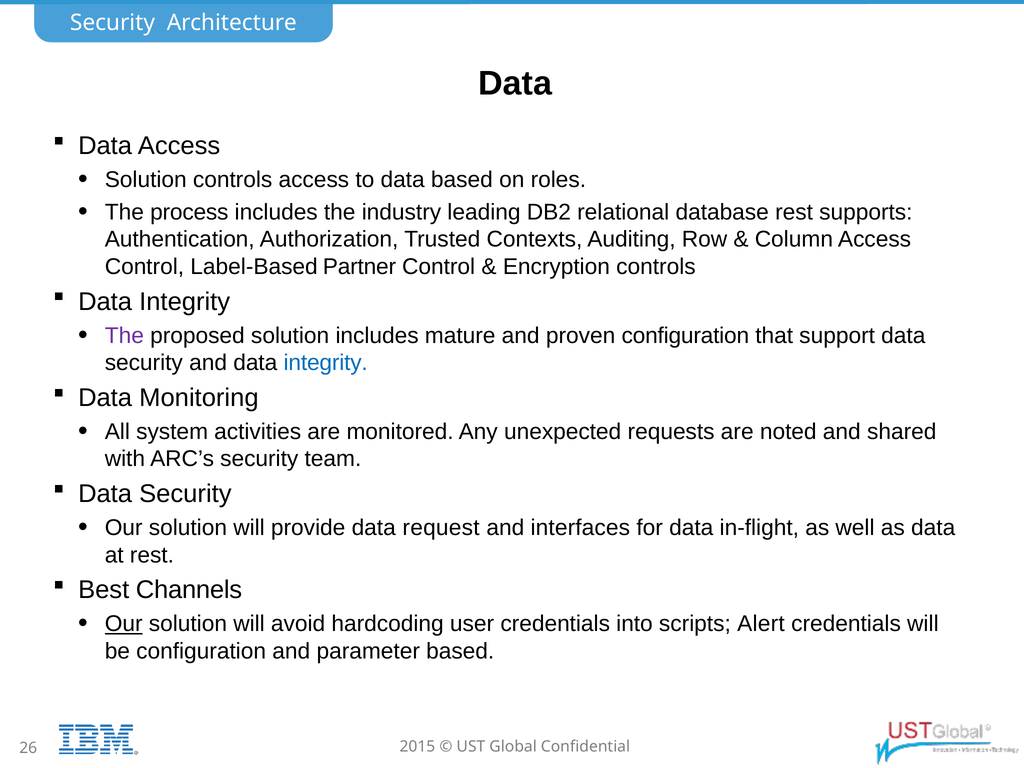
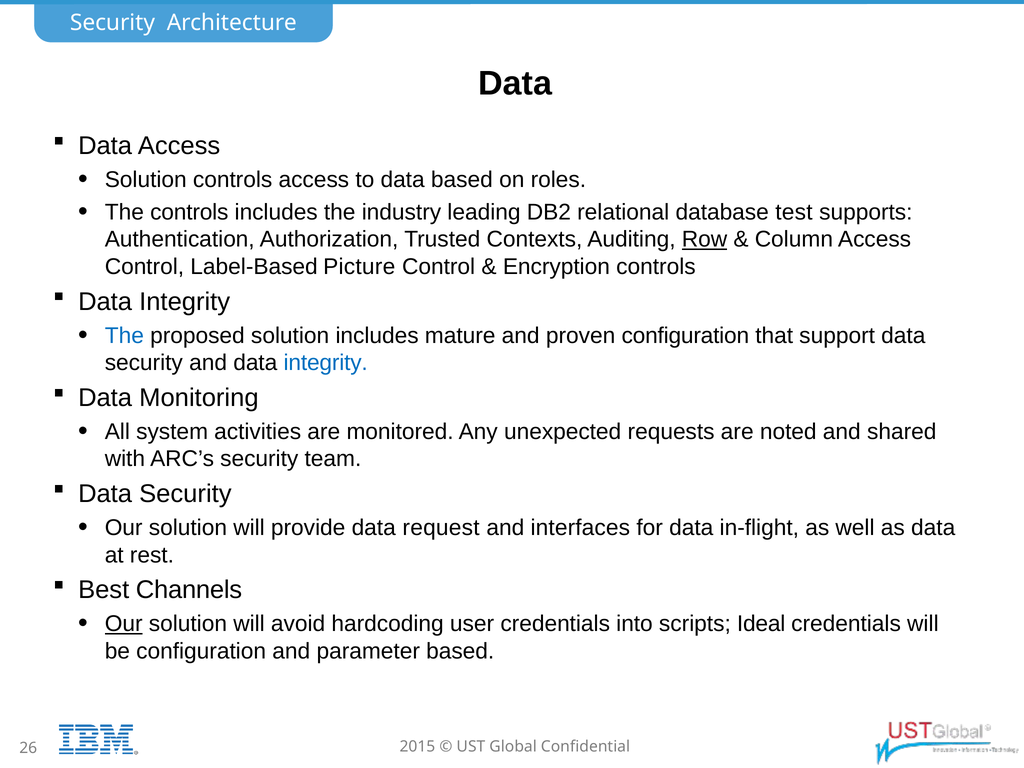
The process: process -> controls (189, 212)
database rest: rest -> test (794, 212)
Row underline: none -> present (705, 239)
Partner: Partner -> Picture (359, 267)
The colour: purple -> blue (124, 336)
Alert: Alert -> Ideal (761, 624)
